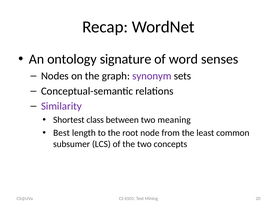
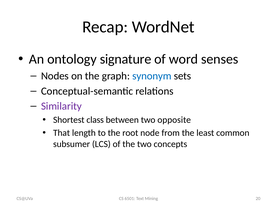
synonym colour: purple -> blue (152, 76)
meaning: meaning -> opposite (174, 120)
Best: Best -> That (62, 133)
